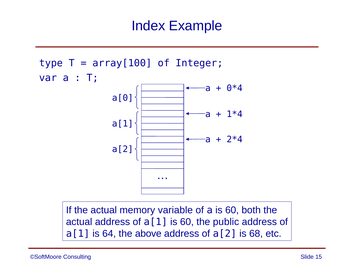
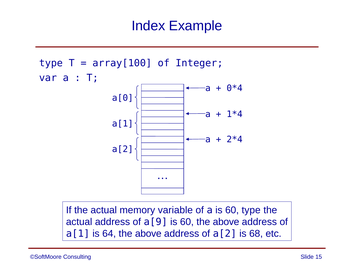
60 both: both -> type (251, 210)
actual address of a[1: a[1 -> a[9 (156, 221)
60 the public: public -> above (226, 221)
